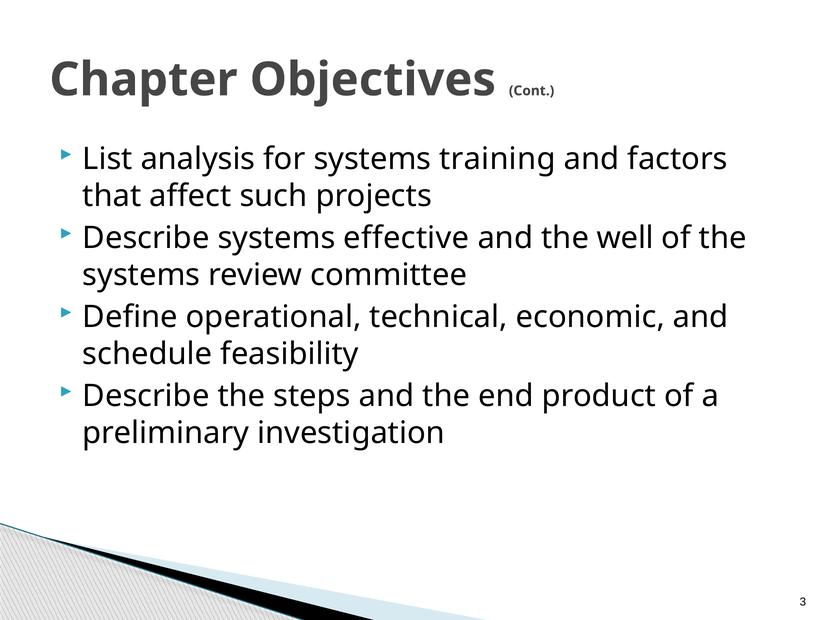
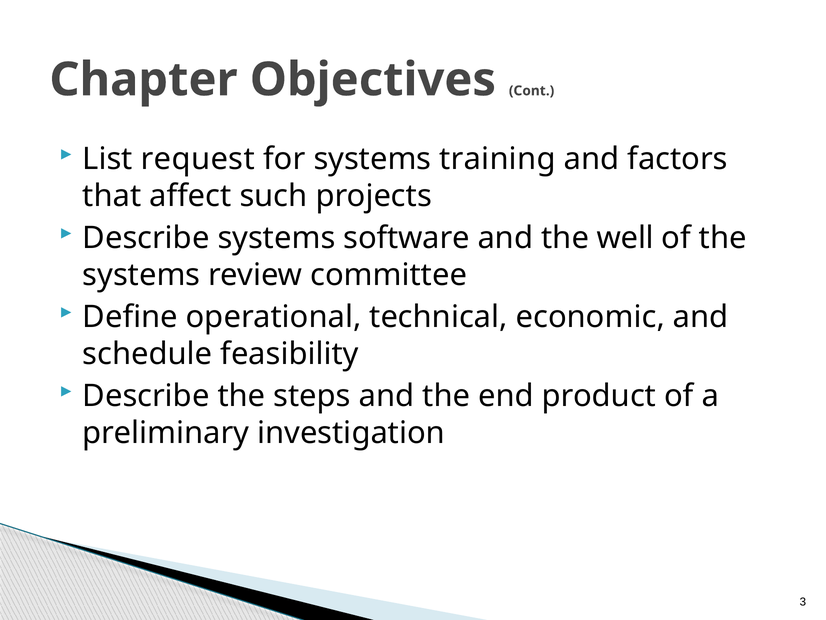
analysis: analysis -> request (198, 159)
effective: effective -> software (407, 238)
